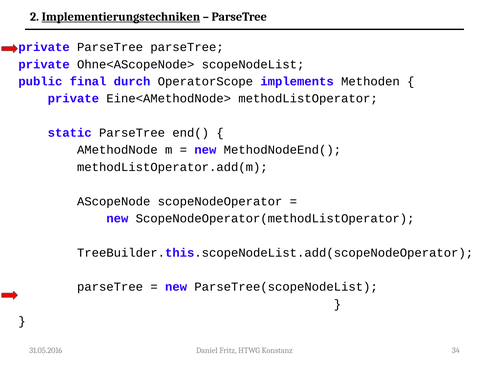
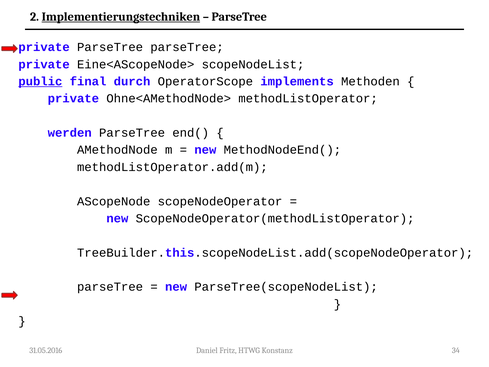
Ohne<AScopeNode>: Ohne<AScopeNode> -> Eine<AScopeNode> (136, 64)
public underline: none -> present (40, 81)
Eine<AMethodNode>: Eine<AMethodNode> -> Ohne<AMethodNode> (169, 99)
static: static -> werden (70, 133)
